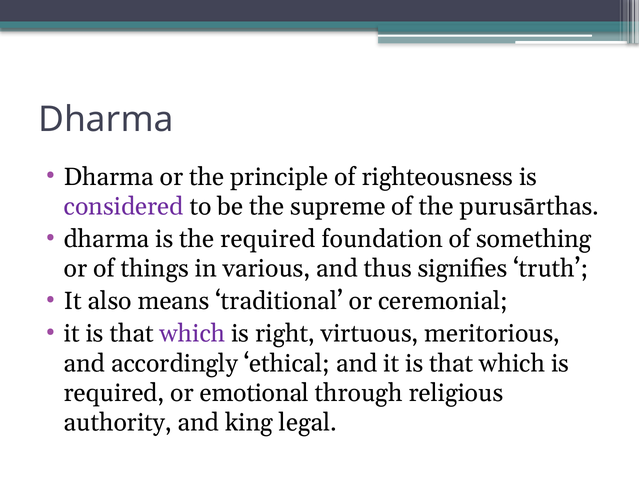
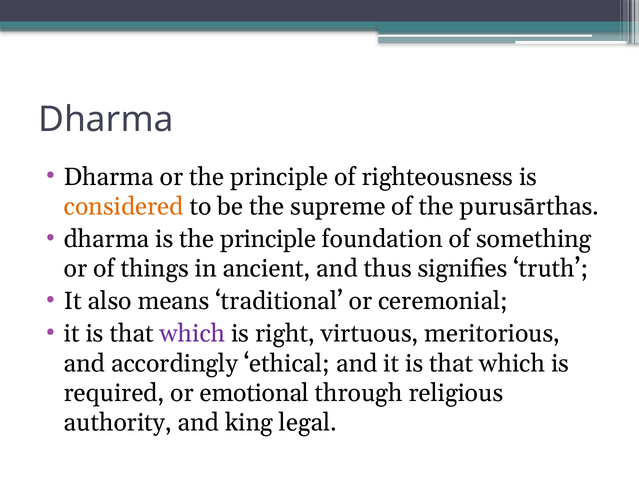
considered colour: purple -> orange (124, 207)
is the required: required -> principle (268, 239)
various: various -> ancient (267, 269)
